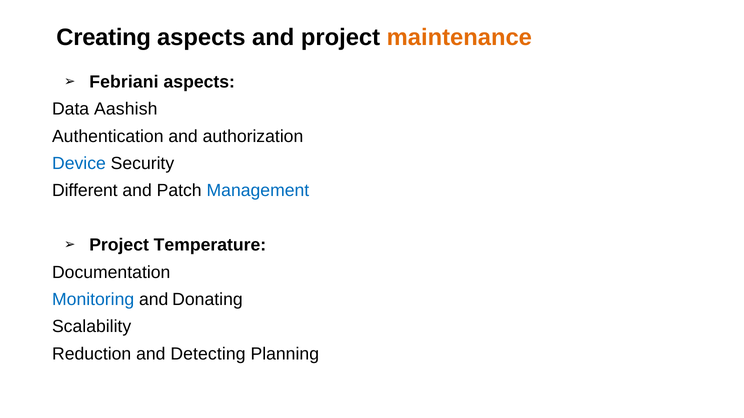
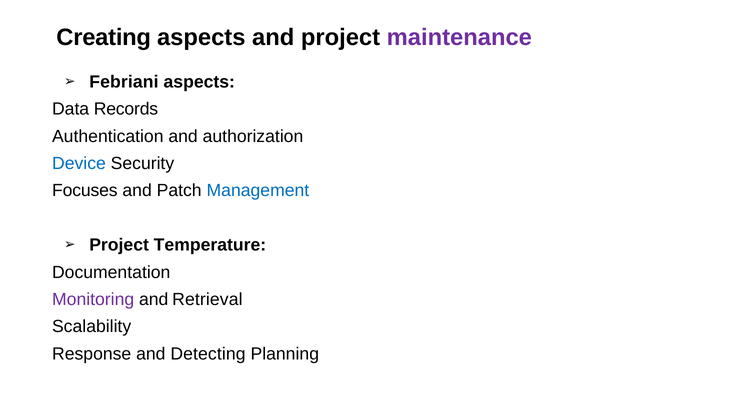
maintenance colour: orange -> purple (459, 38)
Aashish: Aashish -> Records (126, 109)
Different: Different -> Focuses (85, 191)
Monitoring colour: blue -> purple (93, 300)
Donating: Donating -> Retrieval (207, 300)
Reduction: Reduction -> Response (92, 354)
